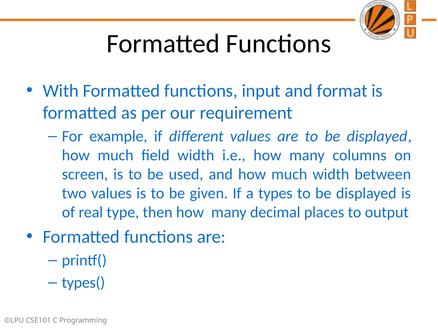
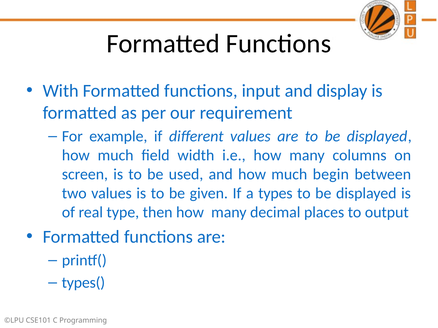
format: format -> display (342, 91)
much width: width -> begin (331, 175)
